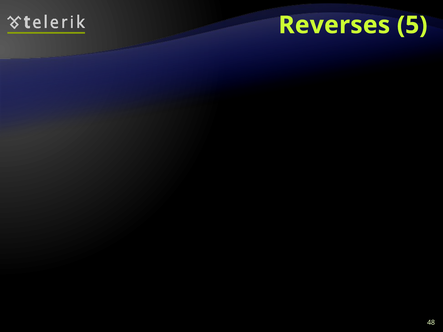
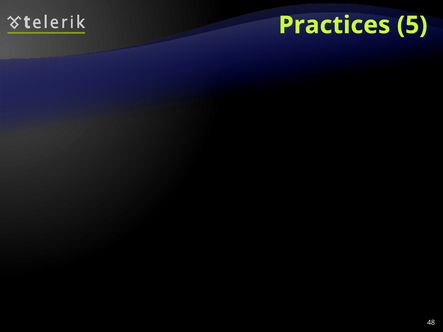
Reverses: Reverses -> Practices (334, 25)
